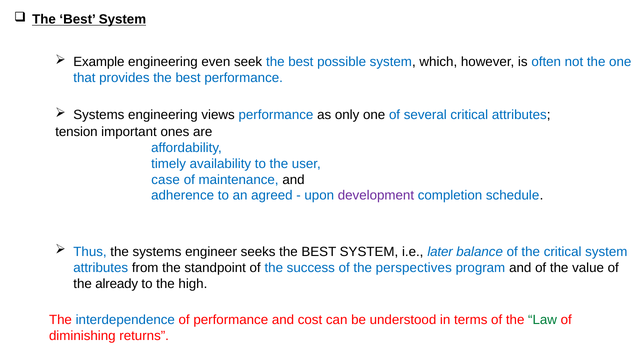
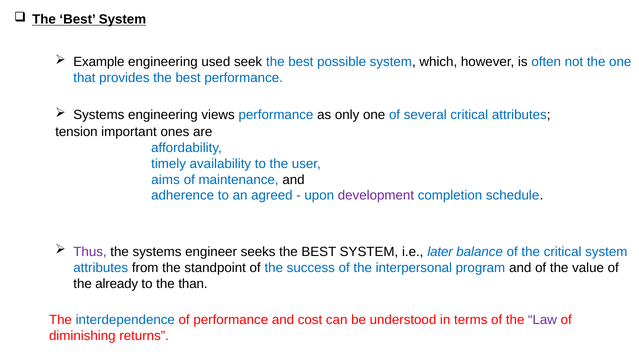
even: even -> used (216, 62)
case: case -> aims (166, 180)
Thus colour: blue -> purple (90, 252)
perspectives: perspectives -> interpersonal (414, 268)
high: high -> than (193, 284)
Law colour: green -> purple (543, 320)
